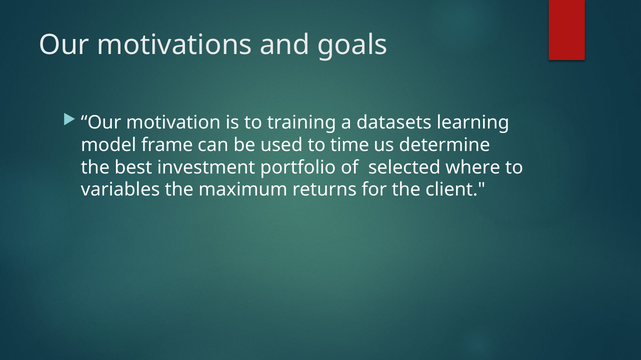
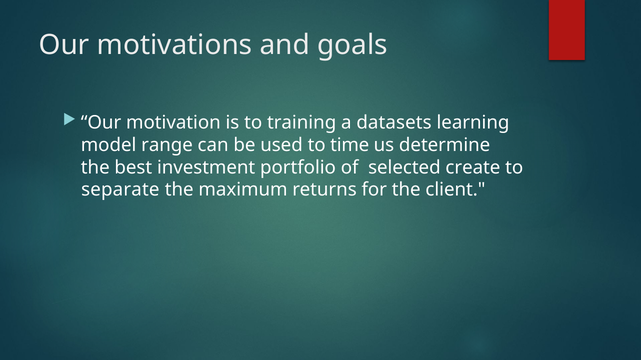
frame: frame -> range (167, 145)
where: where -> create (473, 168)
variables: variables -> separate (120, 190)
